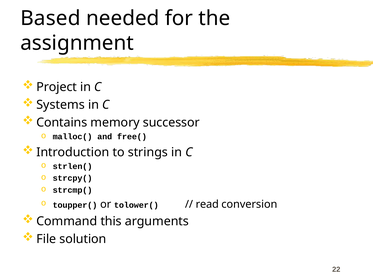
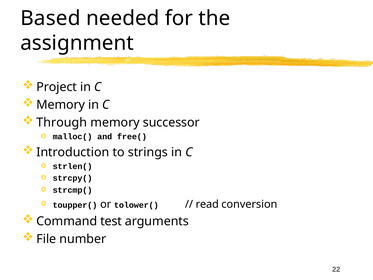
Systems: Systems -> Memory (61, 105)
Contains: Contains -> Through (62, 122)
this: this -> test (111, 221)
solution: solution -> number (83, 239)
